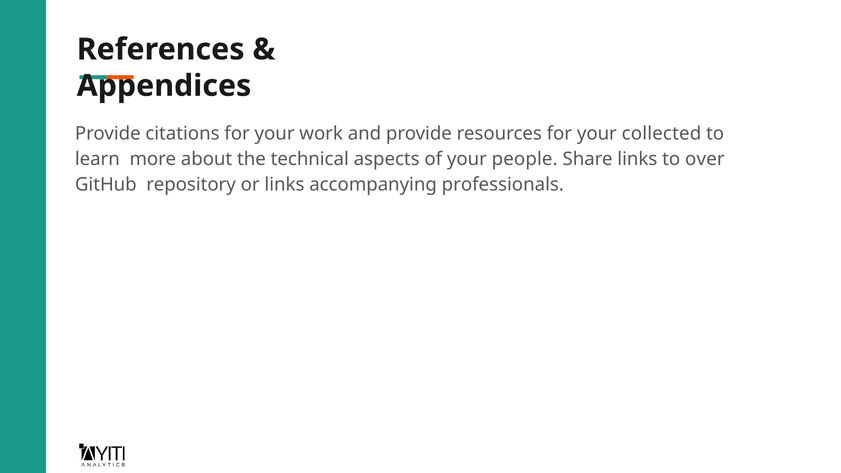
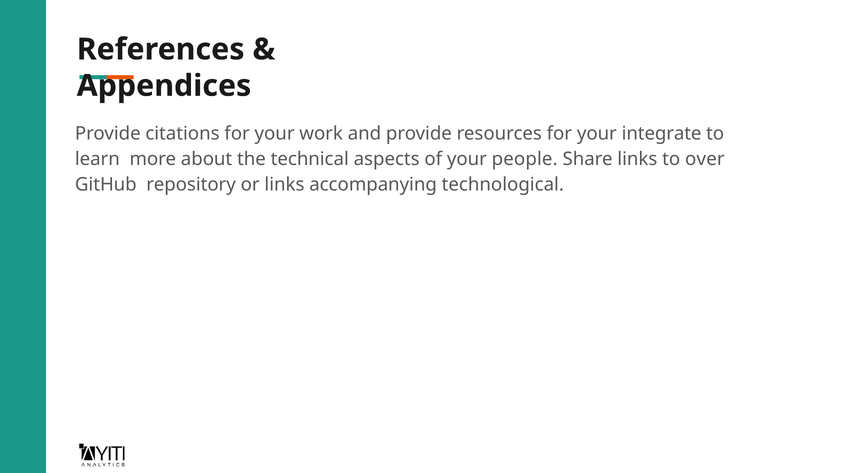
collected: collected -> integrate (662, 134)
professionals: professionals -> technological (503, 184)
